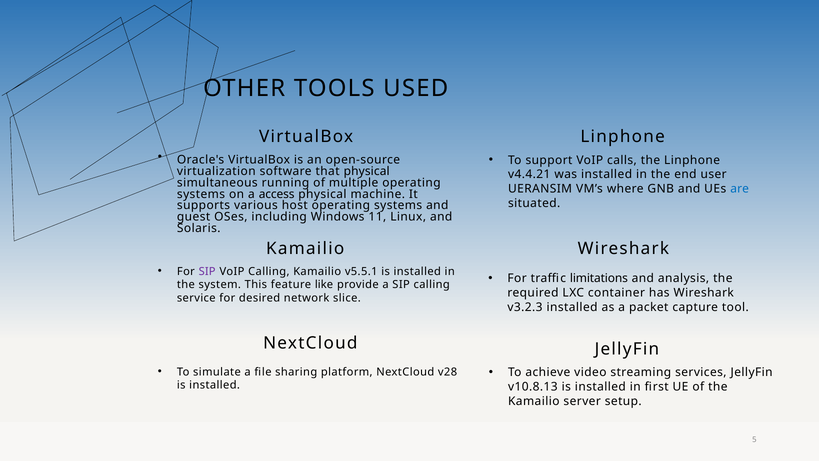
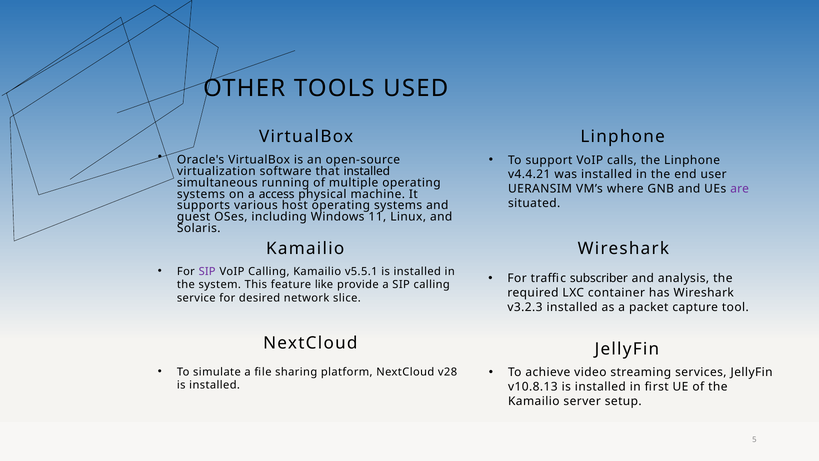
that physical: physical -> installed (367, 171)
are colour: blue -> purple (740, 189)
limitations: limitations -> subscriber (599, 278)
